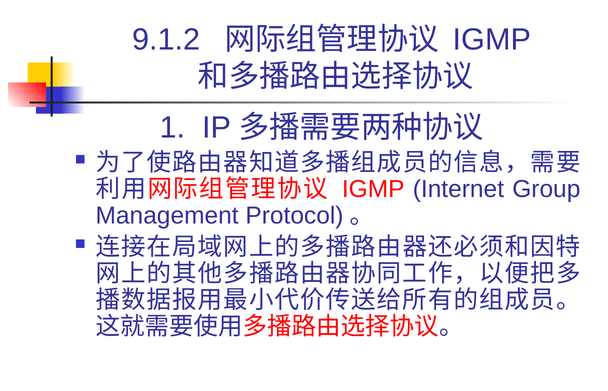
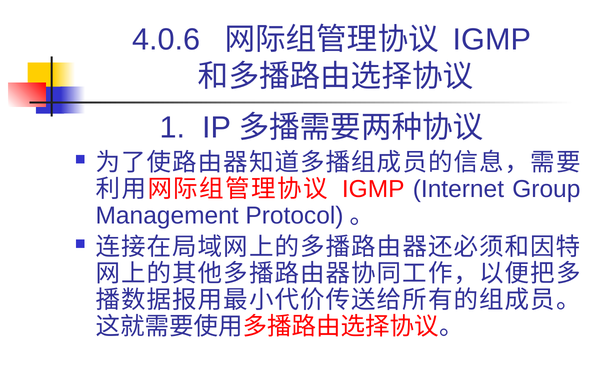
9.1.2: 9.1.2 -> 4.0.6 (166, 40)
